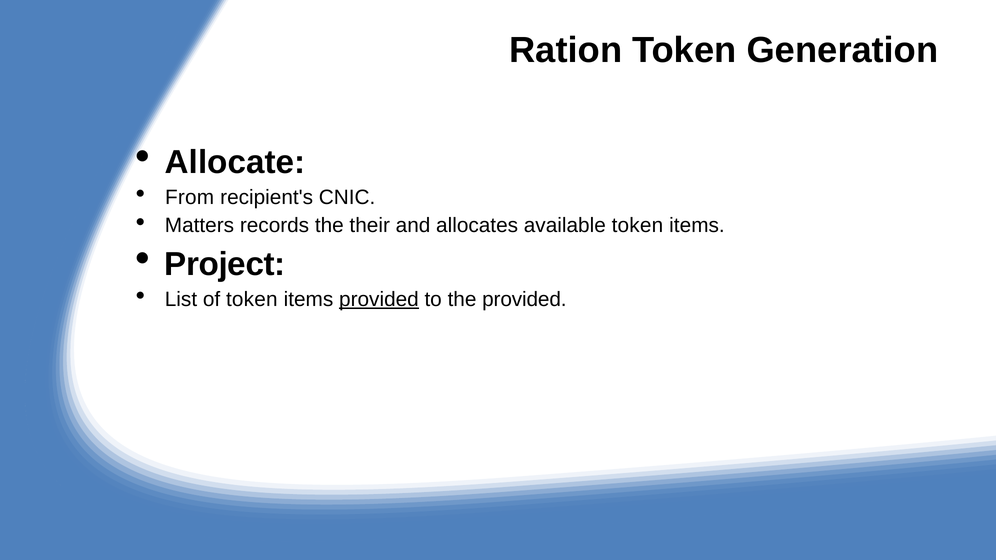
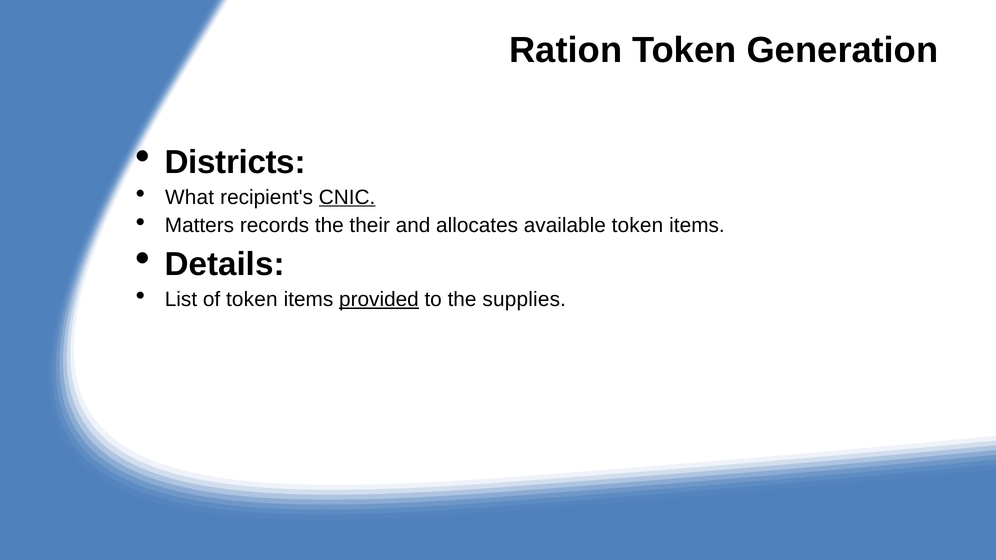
Allocate: Allocate -> Districts (235, 162)
From: From -> What (190, 197)
CNIC underline: none -> present (347, 197)
Project: Project -> Details (225, 264)
the provided: provided -> supplies (524, 299)
